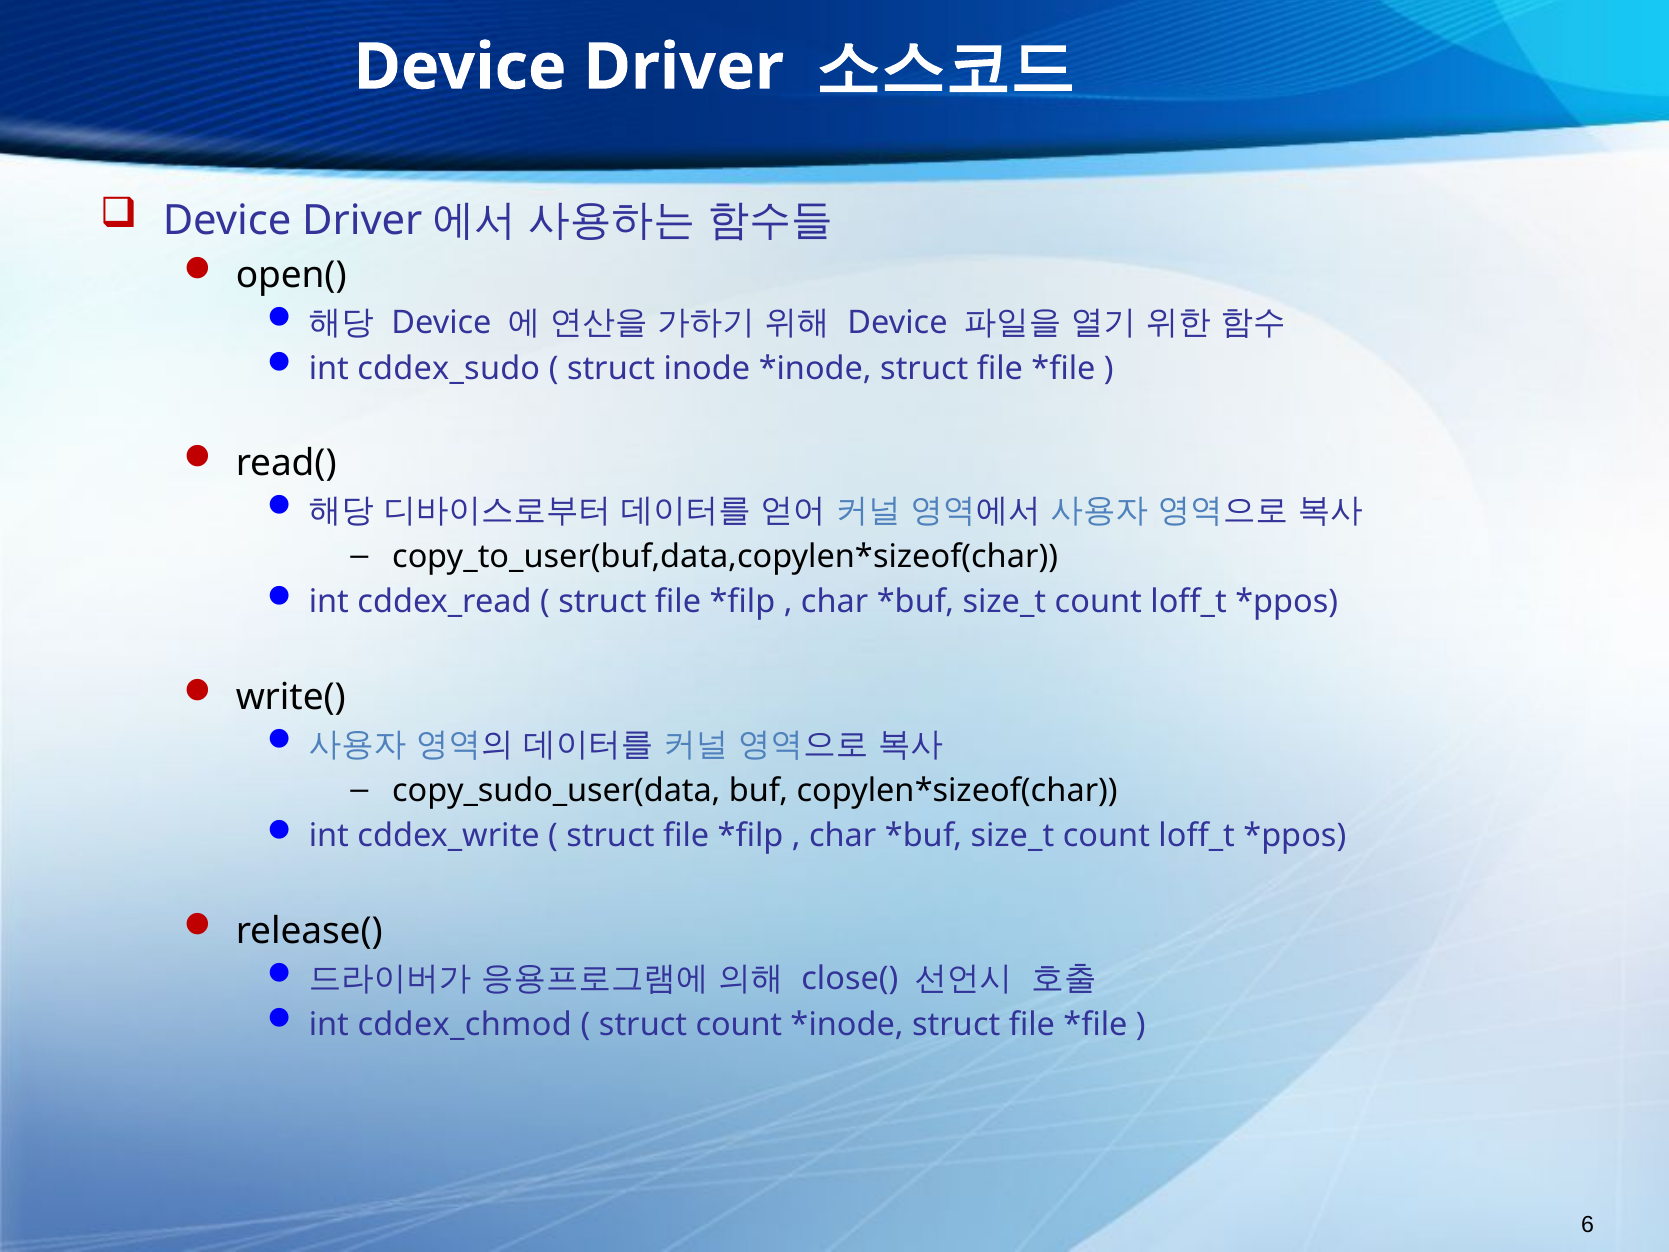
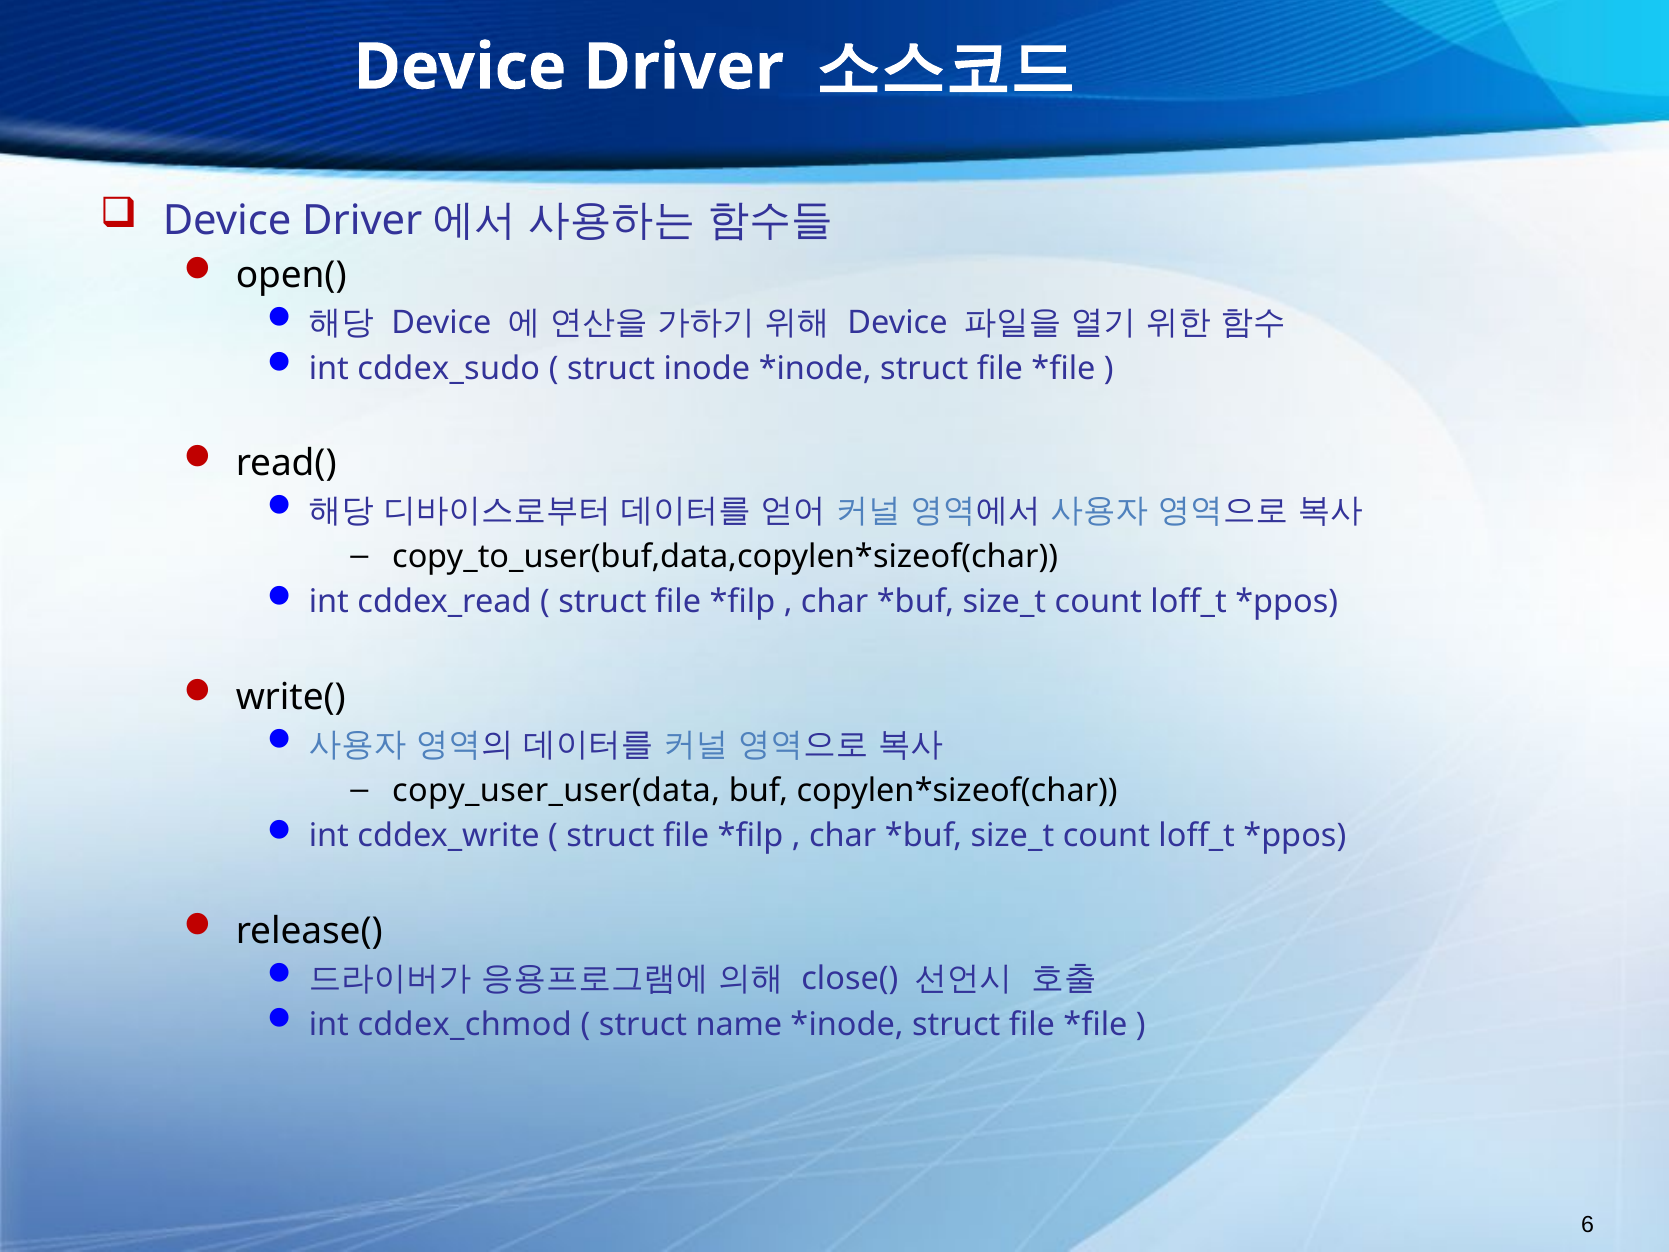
copy_sudo_user(data: copy_sudo_user(data -> copy_user_user(data (556, 790)
struct count: count -> name (739, 1024)
